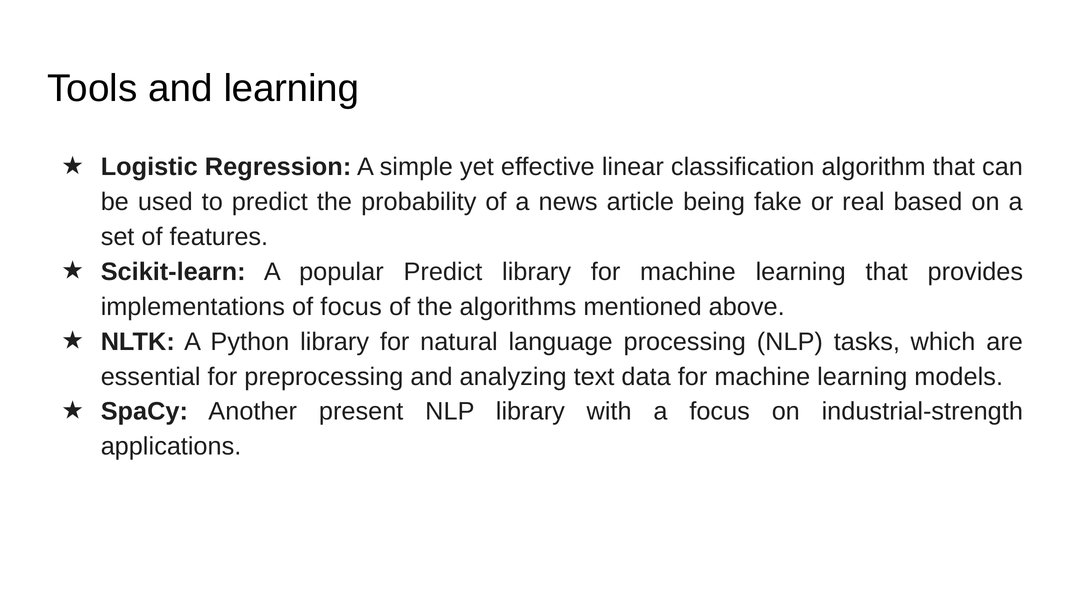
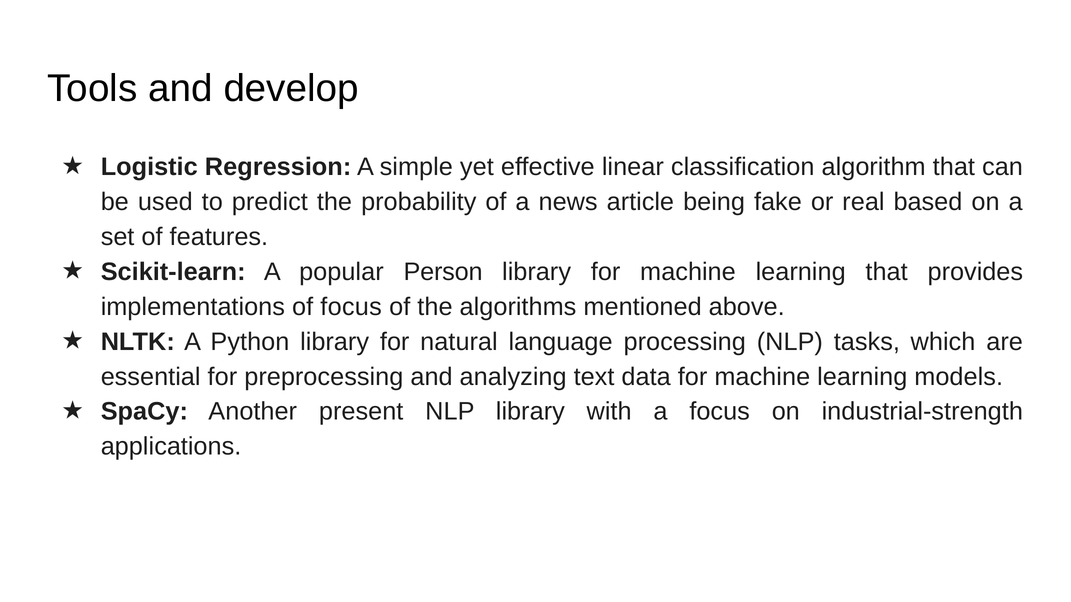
and learning: learning -> develop (291, 89)
popular Predict: Predict -> Person (443, 272)
